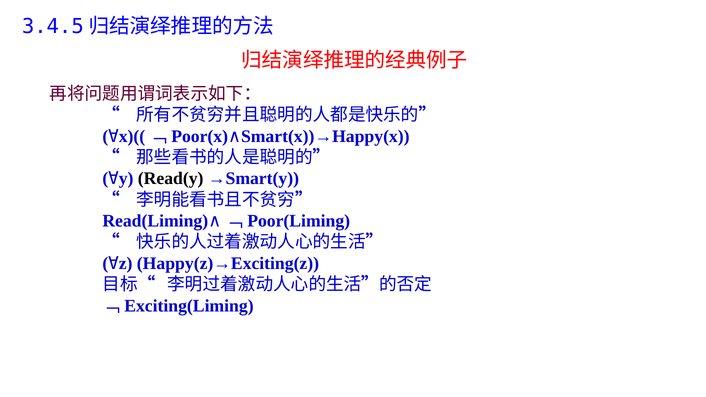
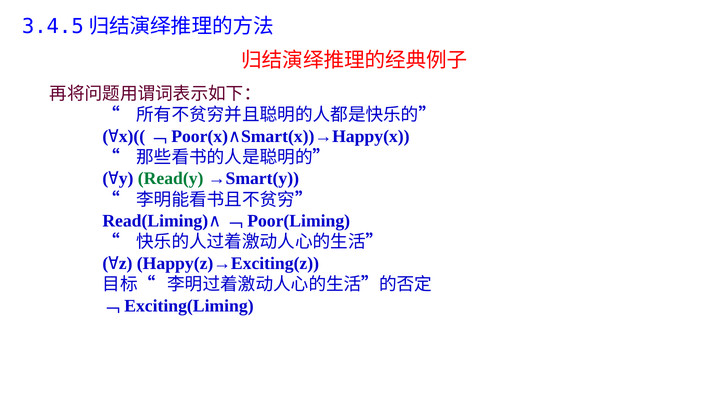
Read(y colour: black -> green (171, 179)
